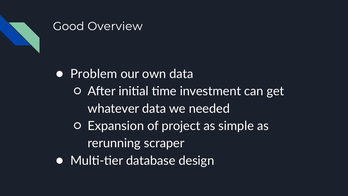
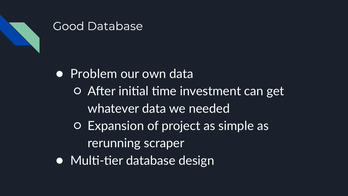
Good Overview: Overview -> Database (115, 26)
